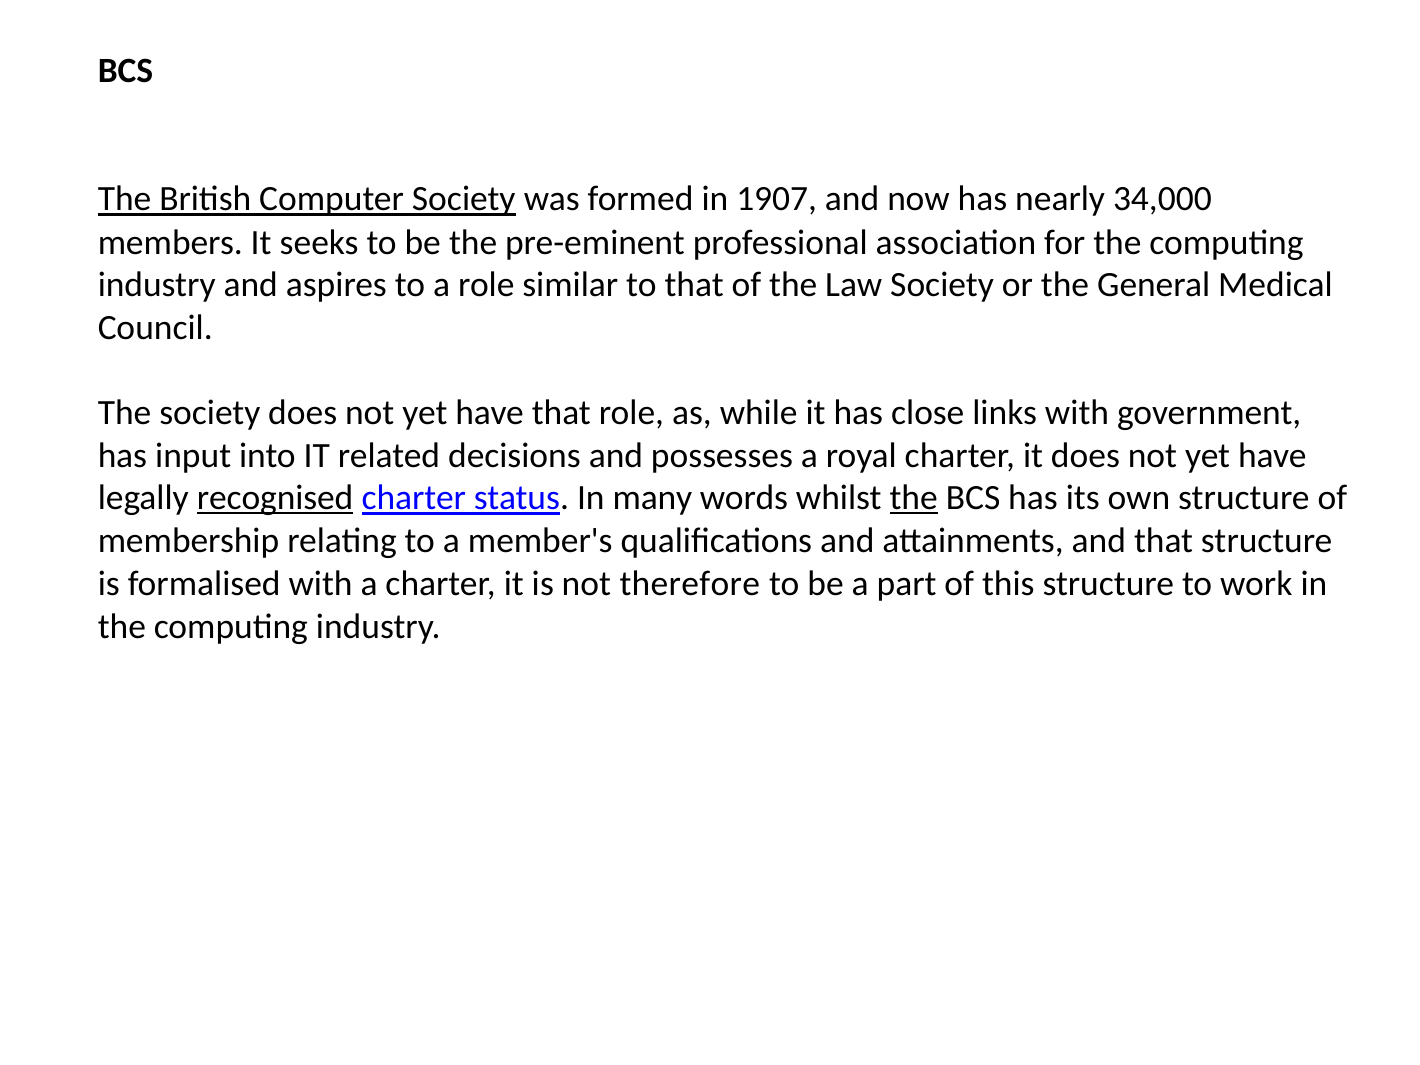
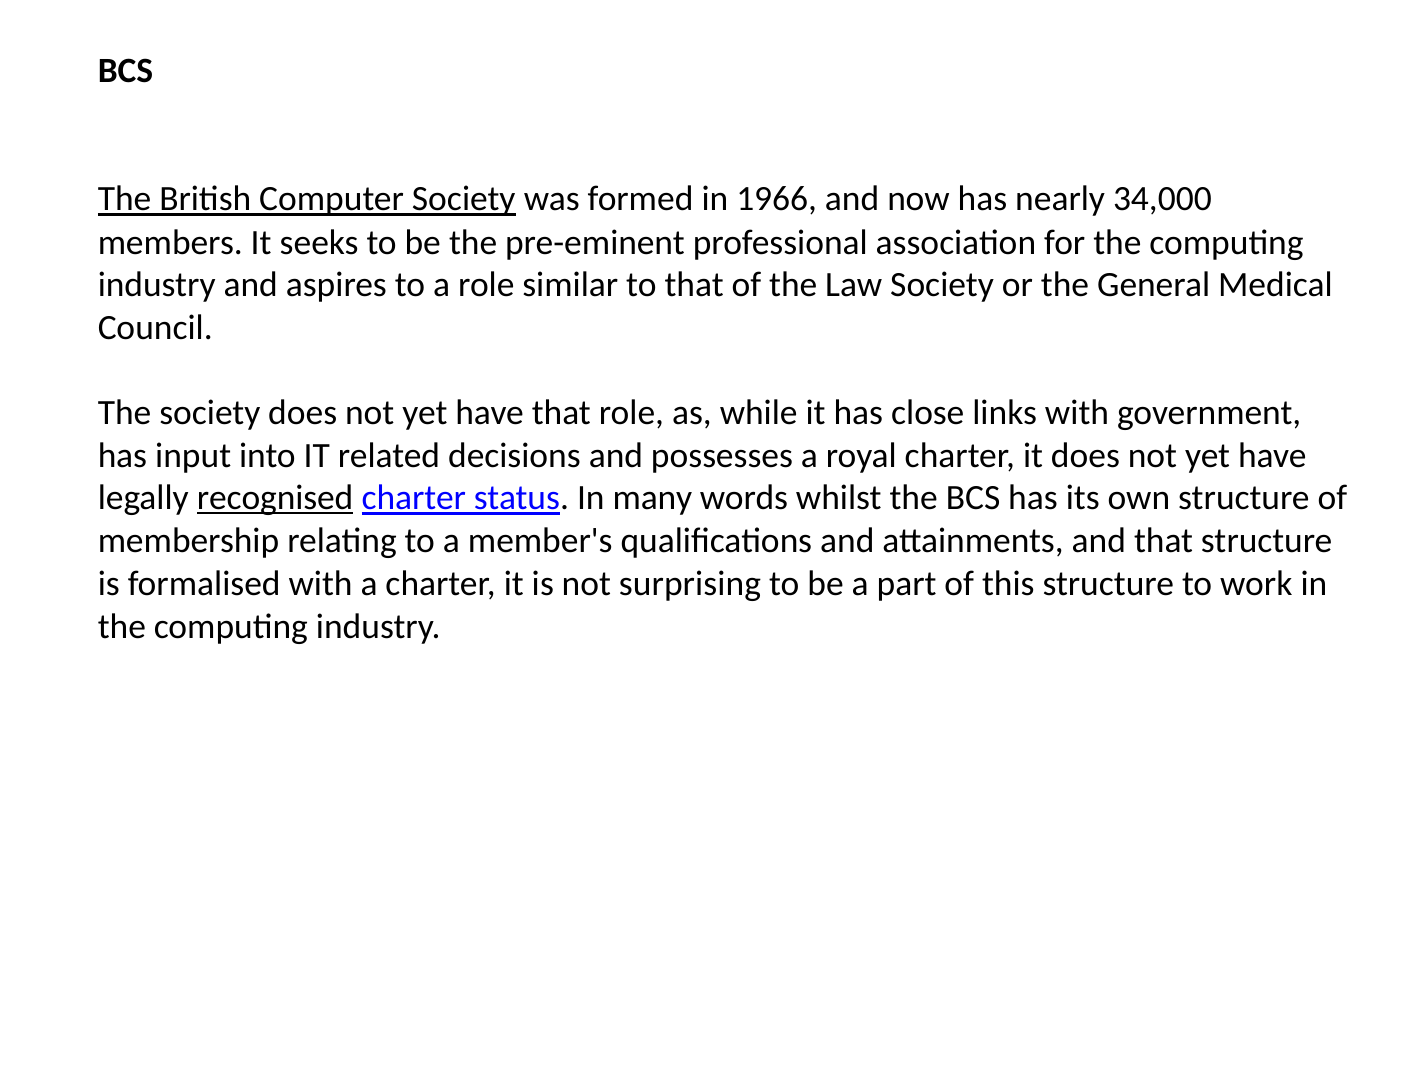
1907: 1907 -> 1966 (777, 199)
the underline: present -> none (914, 498)
therefore: therefore -> surprising (690, 584)
